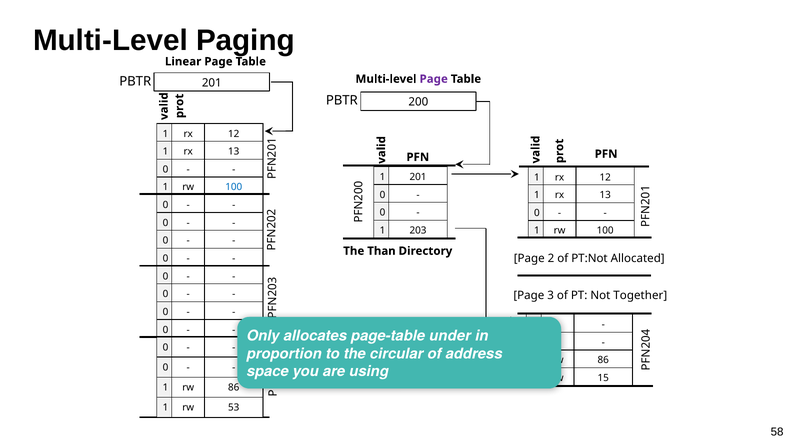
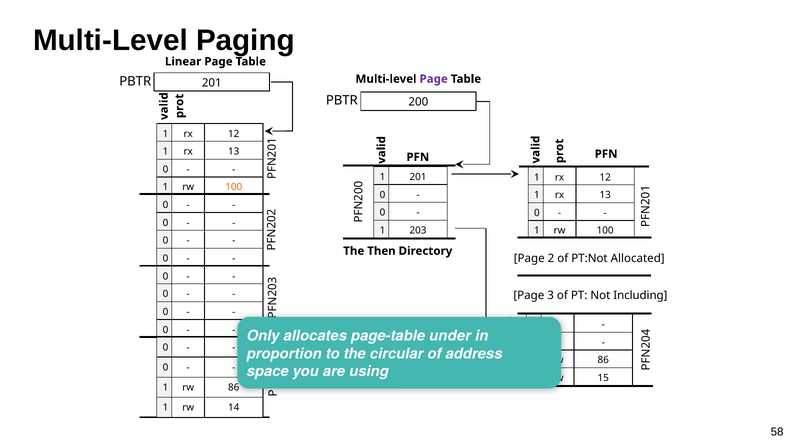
100 colour: blue -> orange (234, 187)
Than: Than -> Then (381, 251)
Together: Together -> Including (640, 296)
53: 53 -> 14 (234, 407)
